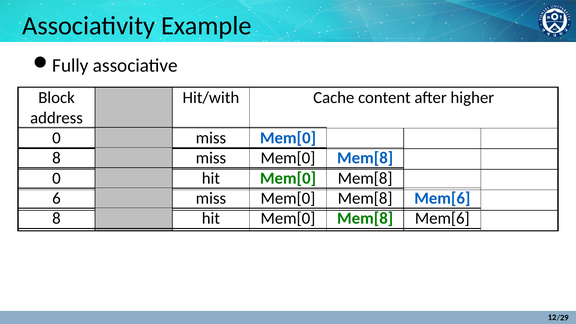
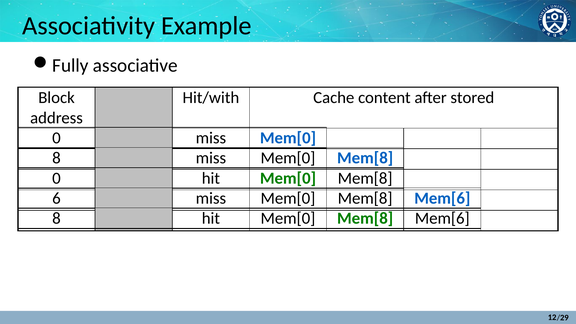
higher: higher -> stored (472, 98)
